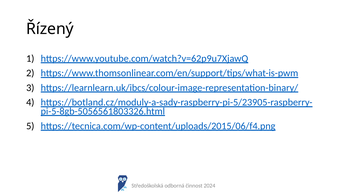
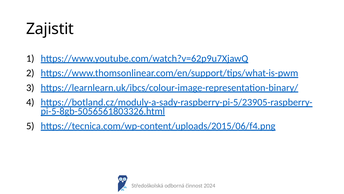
Řízený: Řízený -> Zajistit (50, 29)
